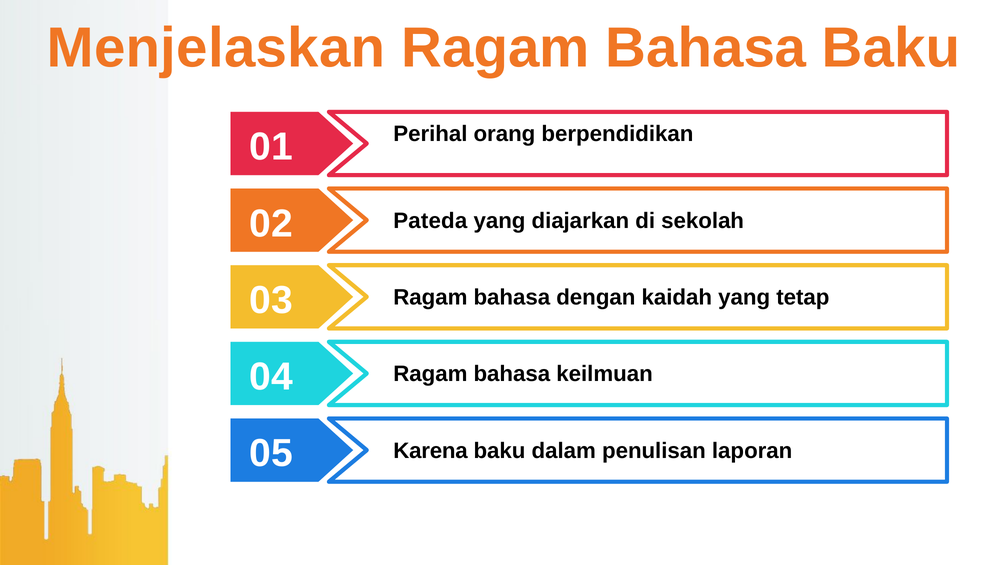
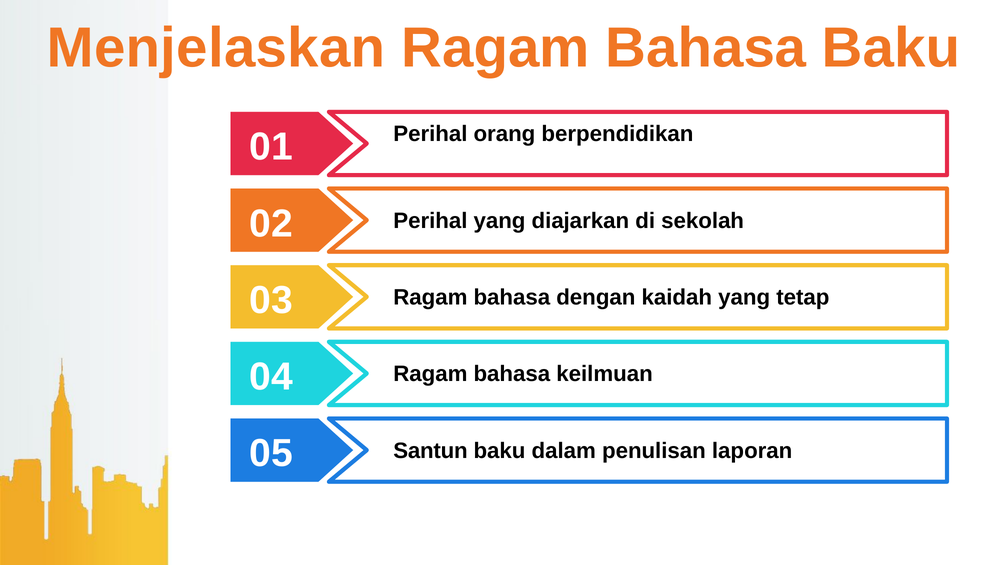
02 Pateda: Pateda -> Perihal (430, 221)
Karena: Karena -> Santun (430, 451)
